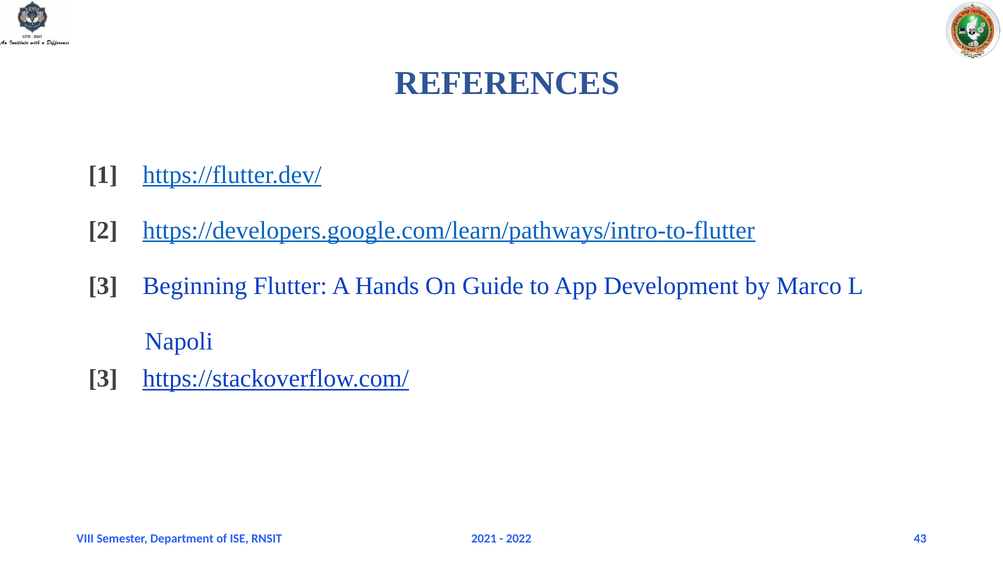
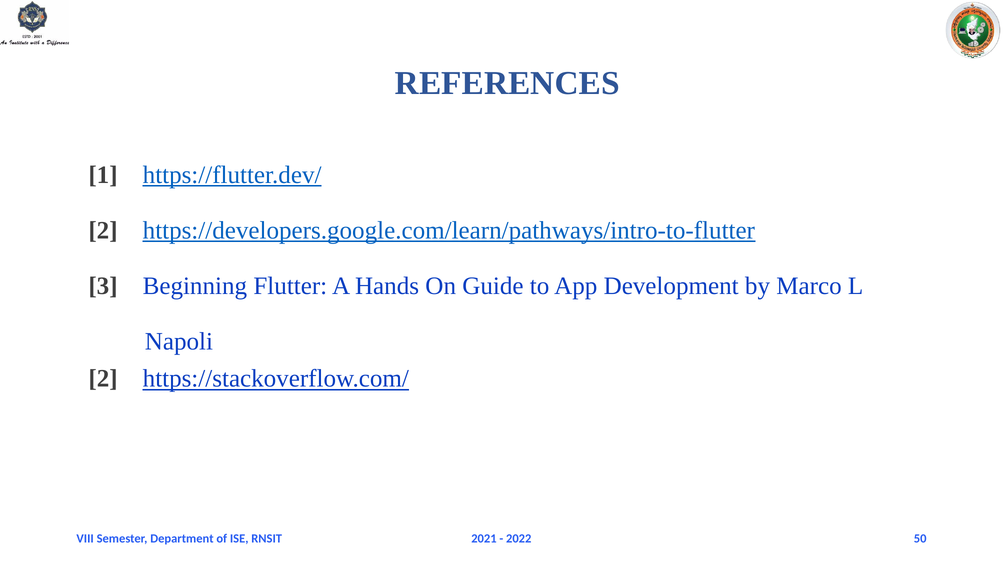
3: 3 -> 2 (103, 379)
43: 43 -> 50 (920, 539)
